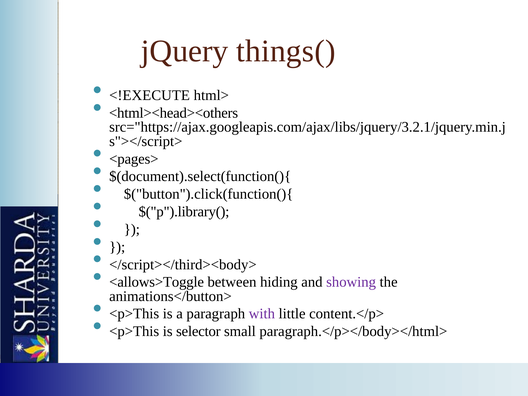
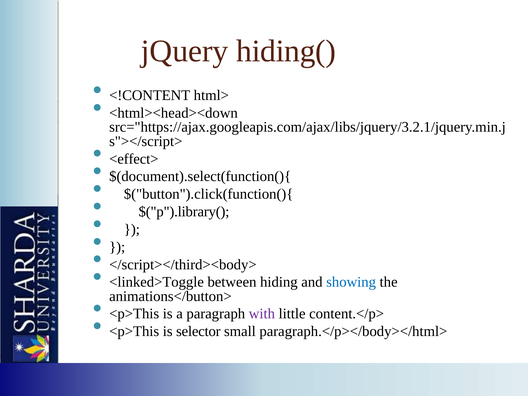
things(: things( -> hiding( (286, 51)
<!EXECUTE: <!EXECUTE -> <!CONTENT (150, 95)
<html><head><others: <html><head><others -> <html><head><down (173, 113)
<pages>: <pages> -> <effect> (134, 159)
<allows>Toggle: <allows>Toggle -> <linked>Toggle (157, 282)
showing colour: purple -> blue (351, 282)
